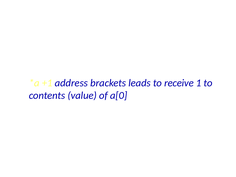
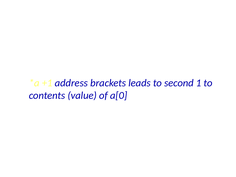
receive: receive -> second (179, 83)
